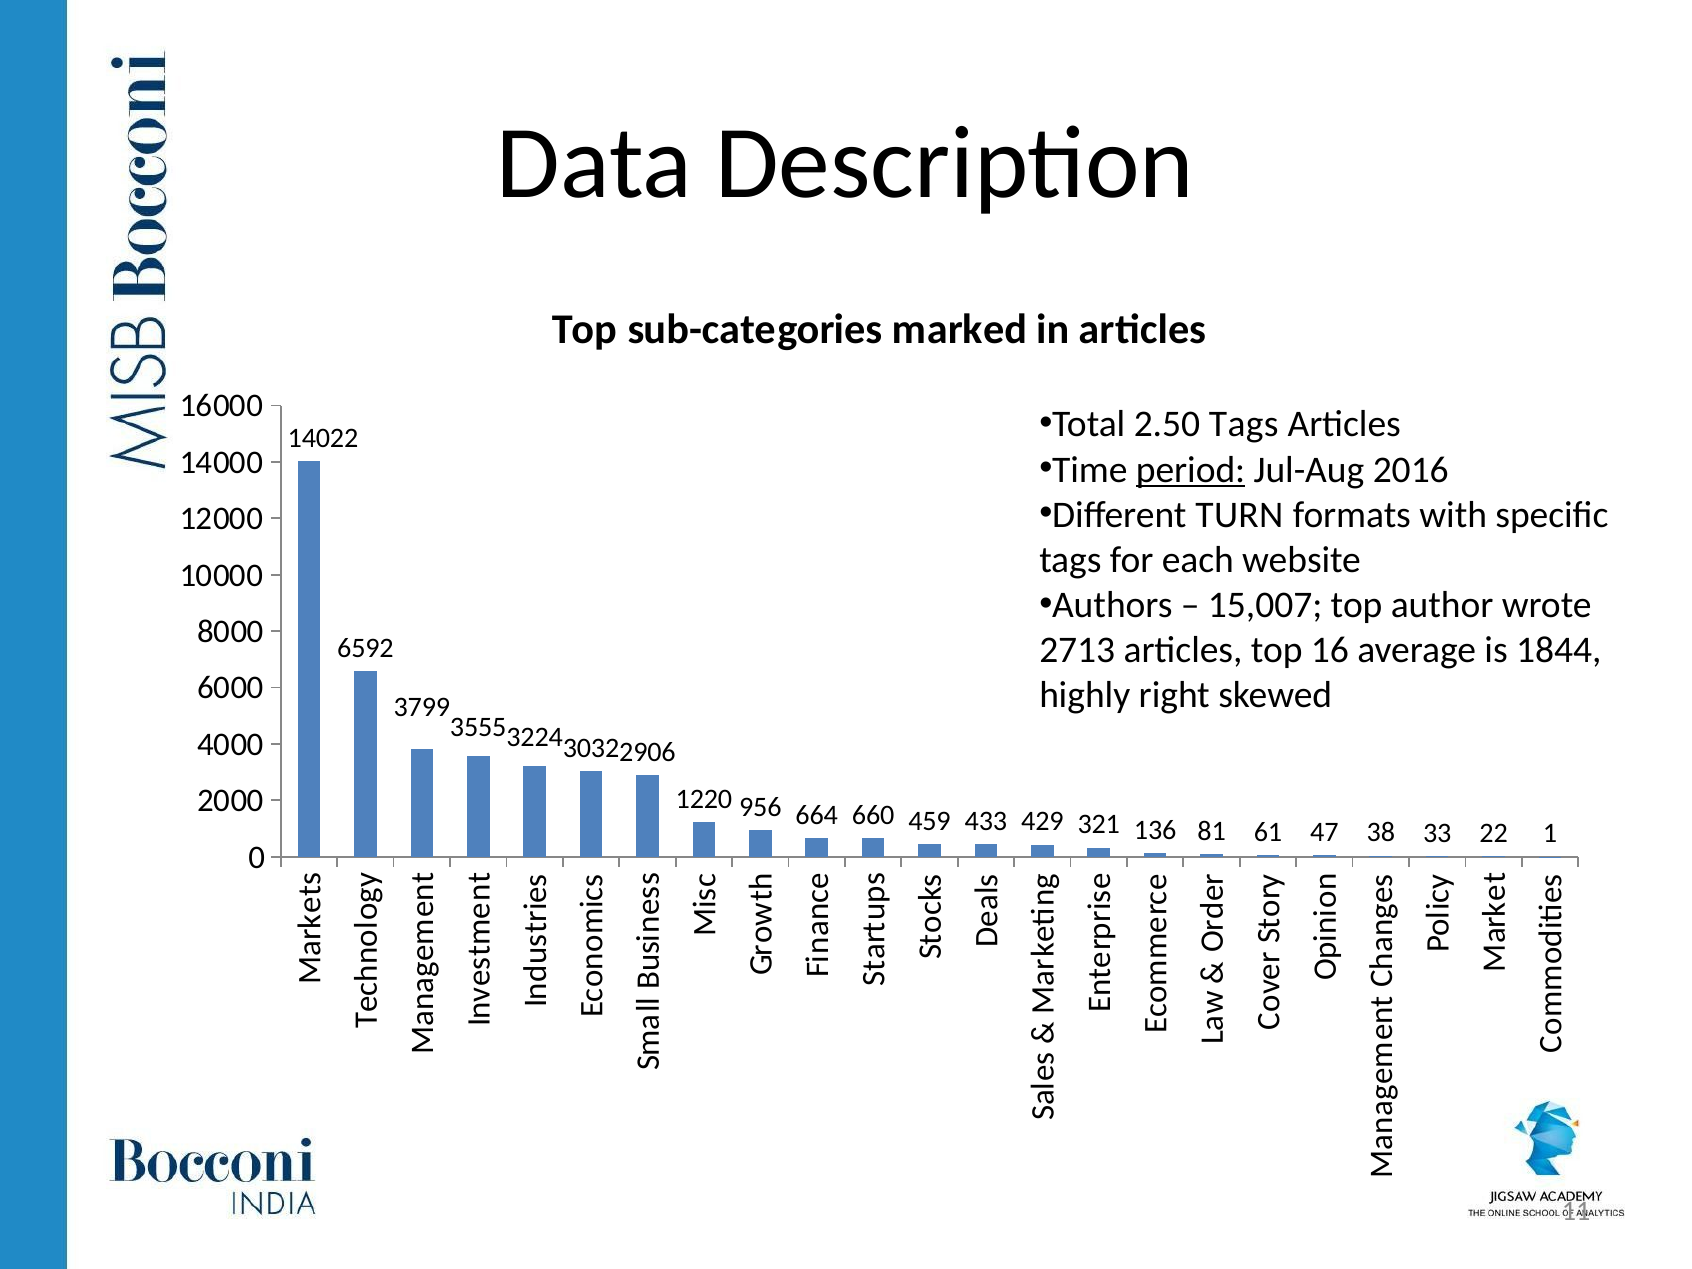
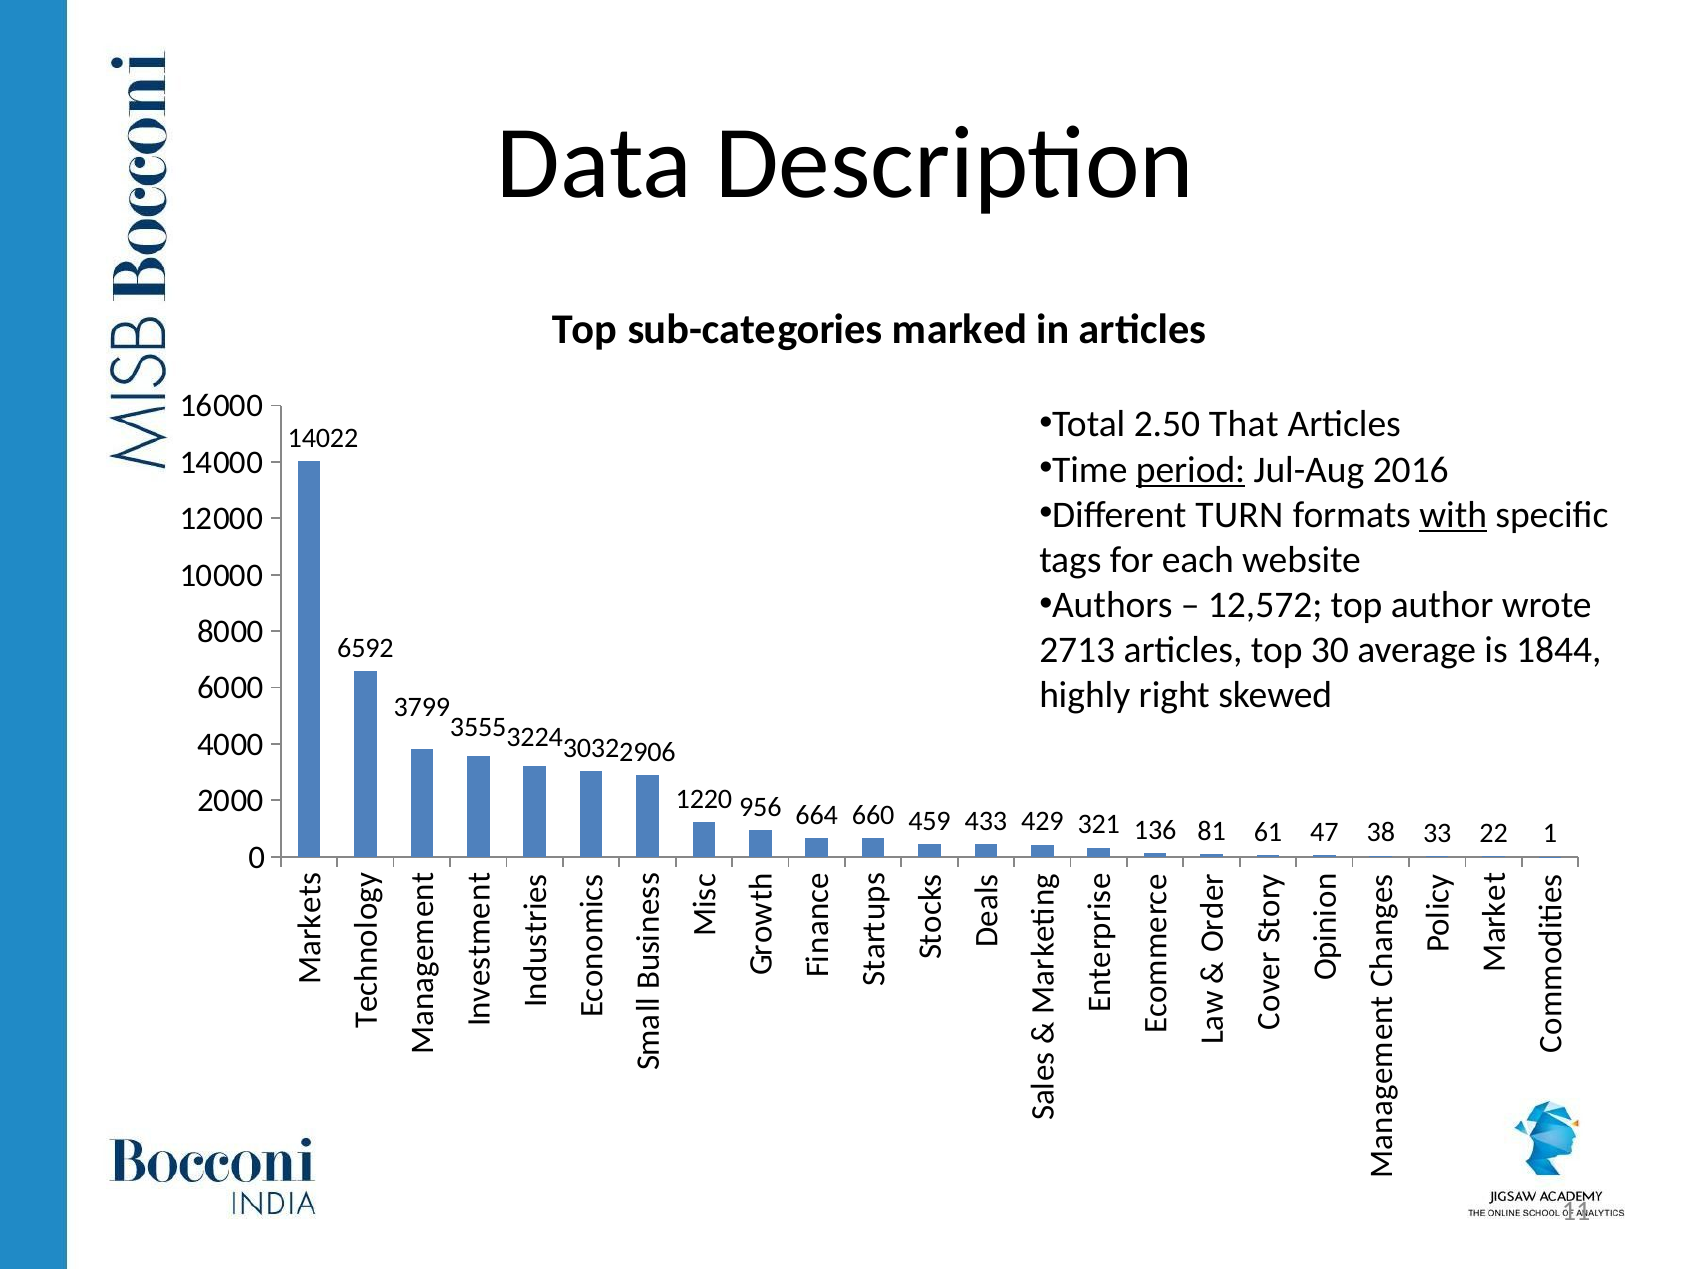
2.50 Tags: Tags -> That (1244, 425)
with underline: none -> present (1453, 515)
15,007: 15,007 -> 12,572 (1265, 605)
16: 16 -> 30 (1330, 650)
